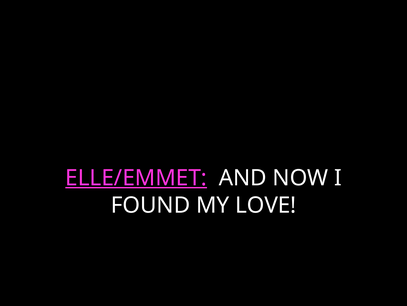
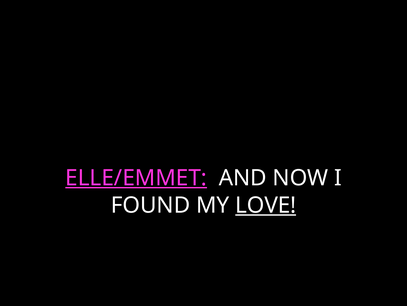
LOVE underline: none -> present (266, 205)
